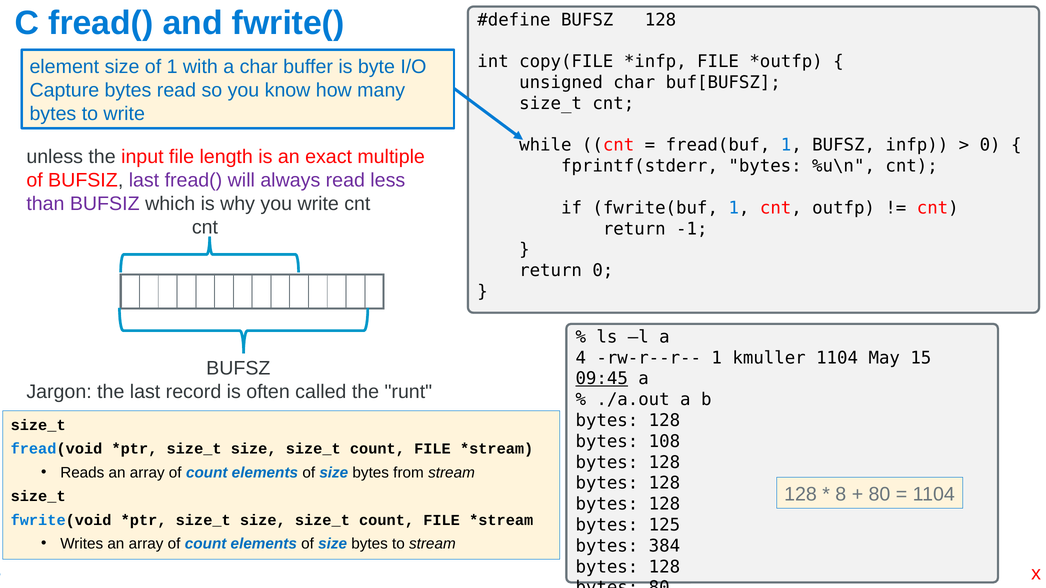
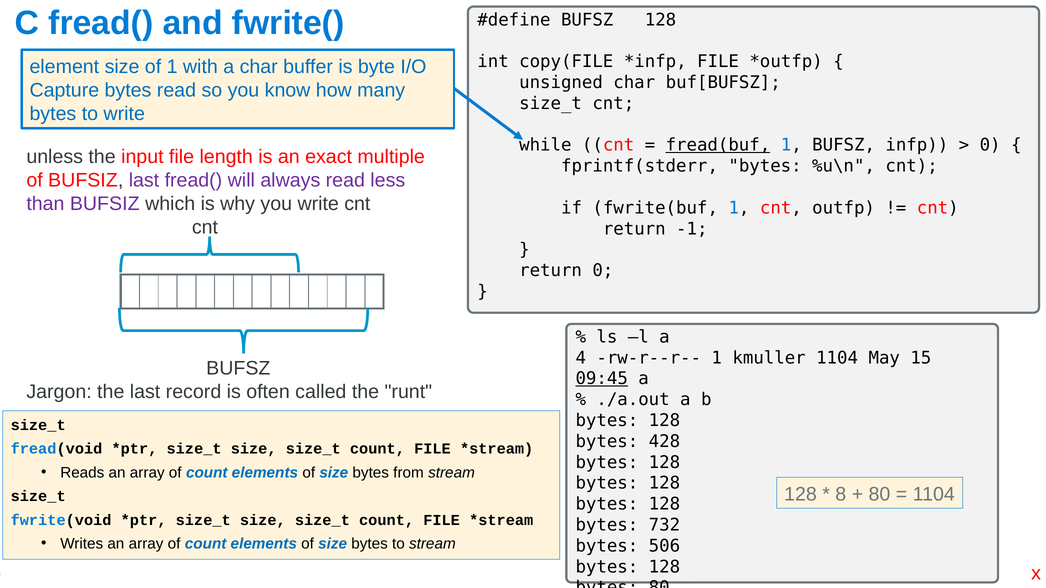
fread(buf underline: none -> present (718, 145)
108: 108 -> 428 (664, 442)
125: 125 -> 732 (664, 525)
384: 384 -> 506 (664, 546)
